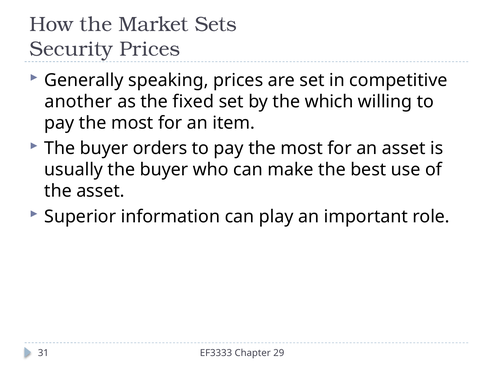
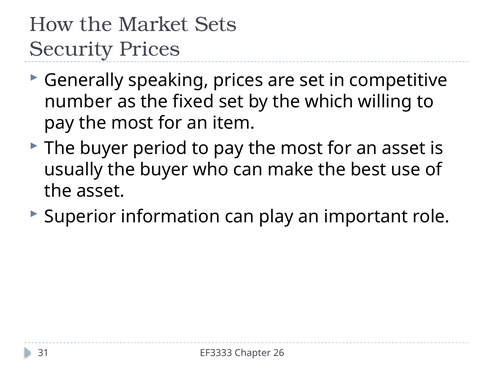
another: another -> number (78, 101)
orders: orders -> period (160, 148)
29: 29 -> 26 (279, 353)
